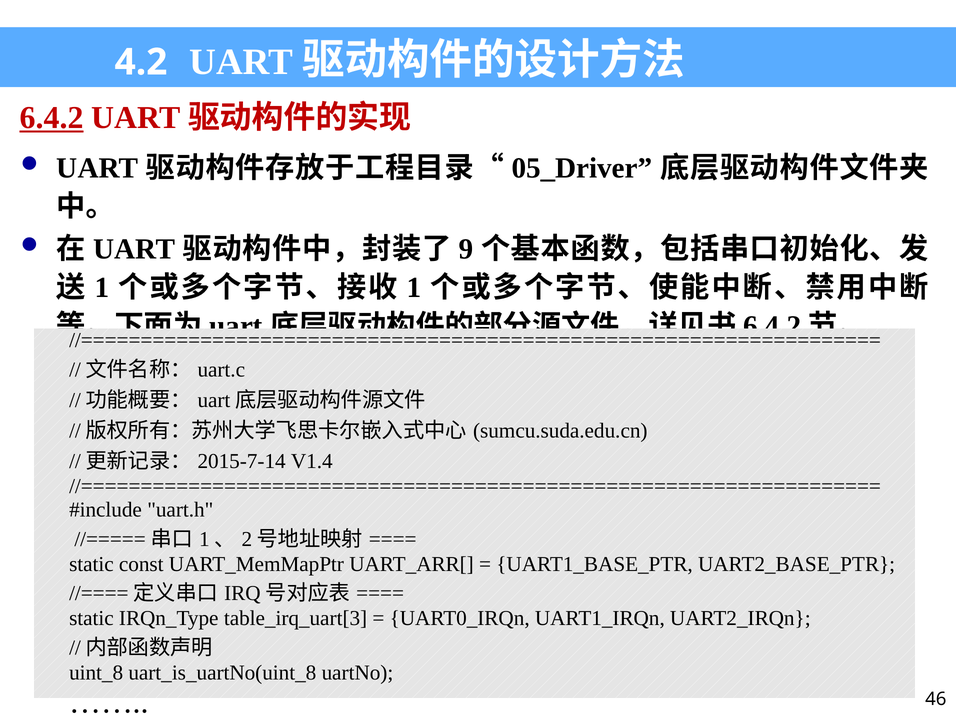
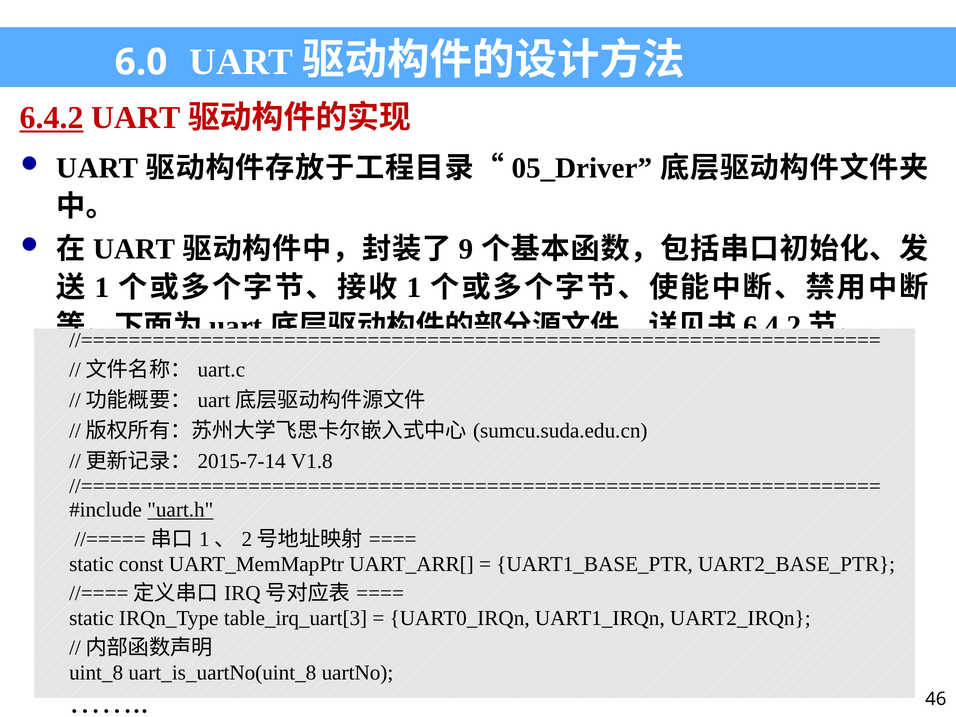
4.2: 4.2 -> 6.0 (141, 62)
V1.4: V1.4 -> V1.8 (312, 461)
uart.h underline: none -> present (180, 510)
